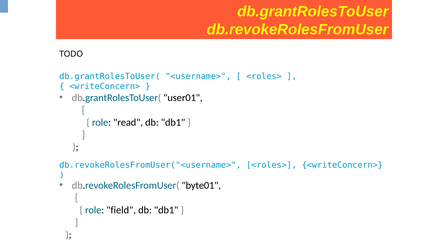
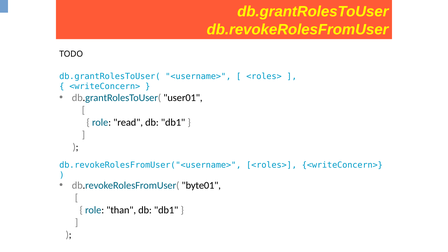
field: field -> than (121, 210)
